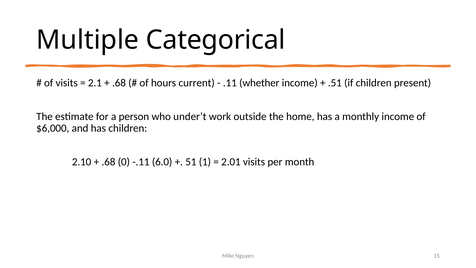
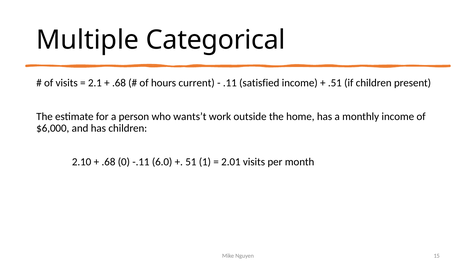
whether: whether -> satisfied (259, 83)
under’t: under’t -> wants’t (190, 116)
